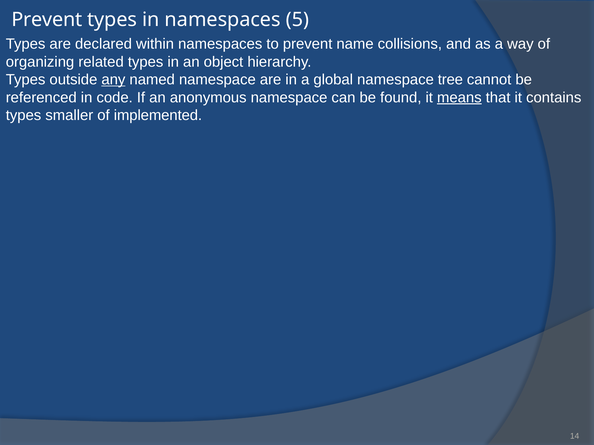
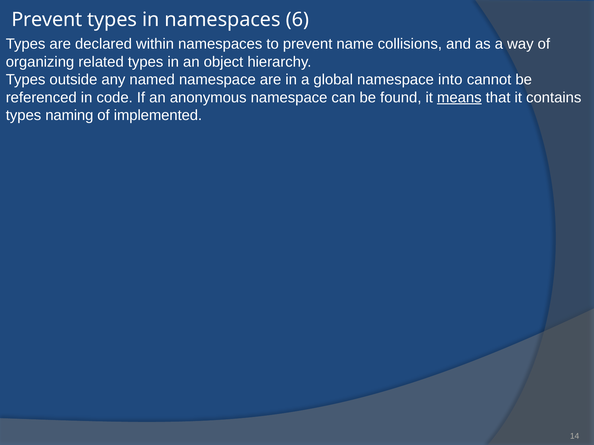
5: 5 -> 6 (297, 20)
any underline: present -> none (113, 80)
tree: tree -> into (450, 80)
smaller: smaller -> naming (69, 115)
